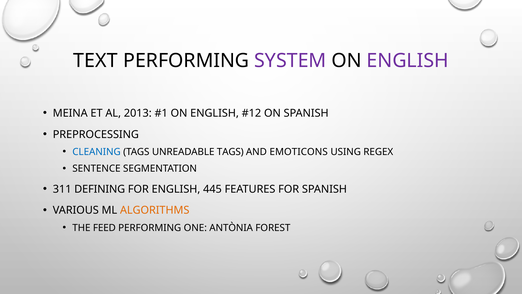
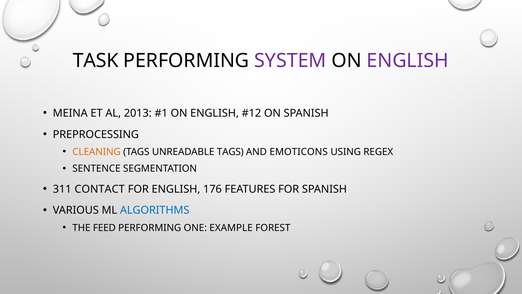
TEXT: TEXT -> TASK (96, 61)
CLEANING colour: blue -> orange (97, 152)
DEFINING: DEFINING -> CONTACT (100, 189)
445: 445 -> 176 (212, 189)
ALGORITHMS colour: orange -> blue (155, 210)
ANTÒNIA: ANTÒNIA -> EXAMPLE (231, 227)
